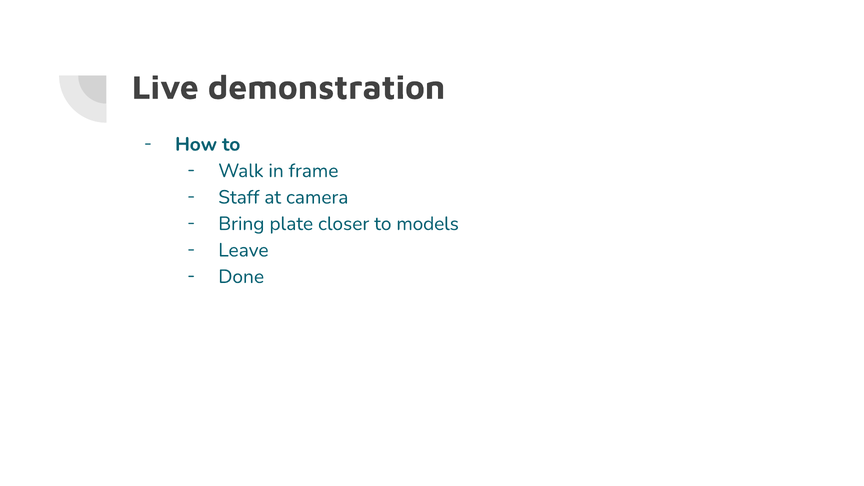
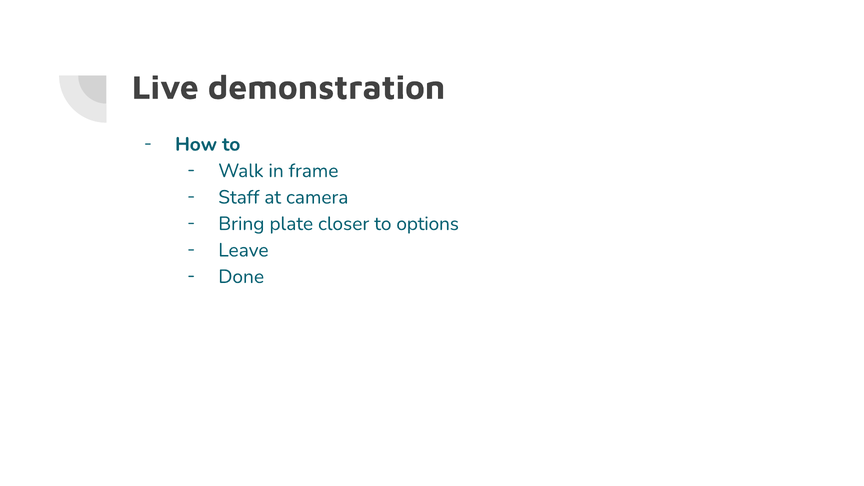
models: models -> options (428, 224)
